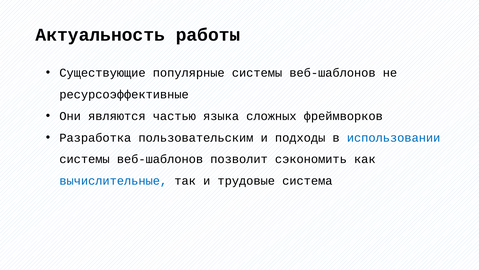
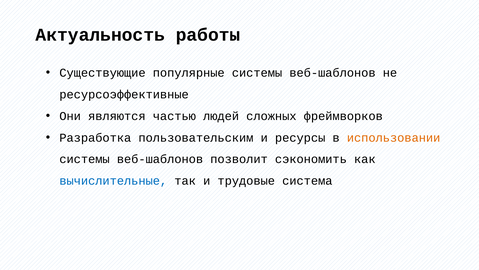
языка: языка -> людей (221, 116)
подходы: подходы -> ресурсы (300, 137)
использовании colour: blue -> orange (394, 137)
